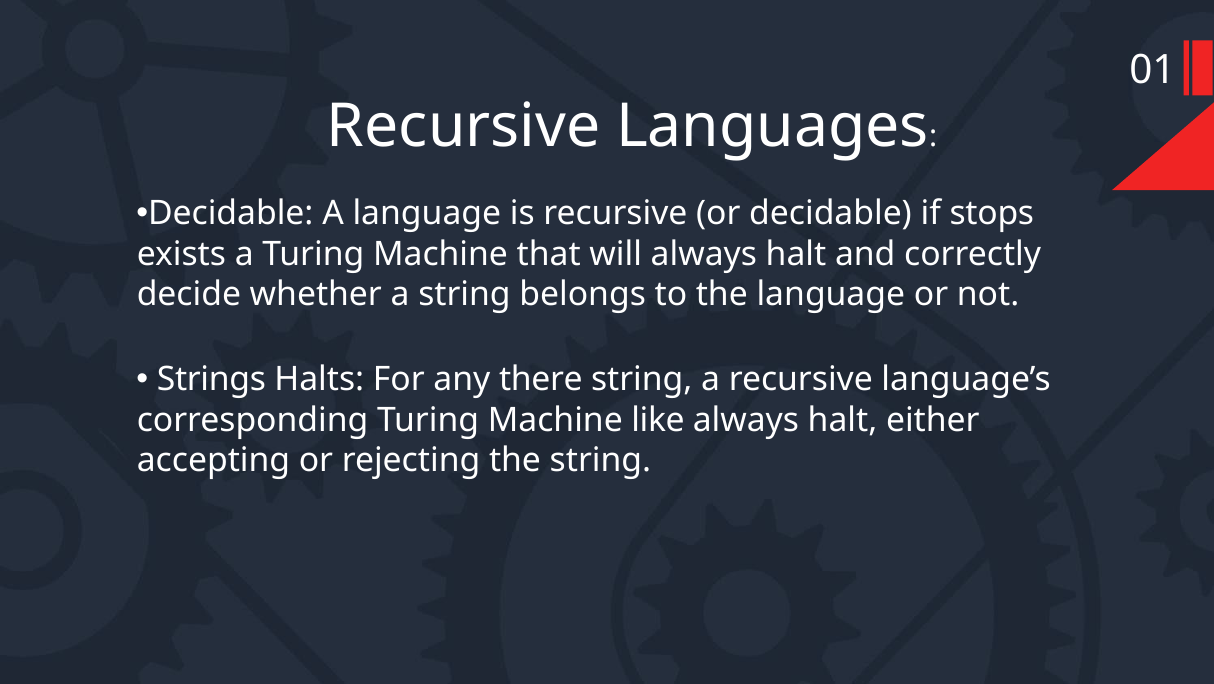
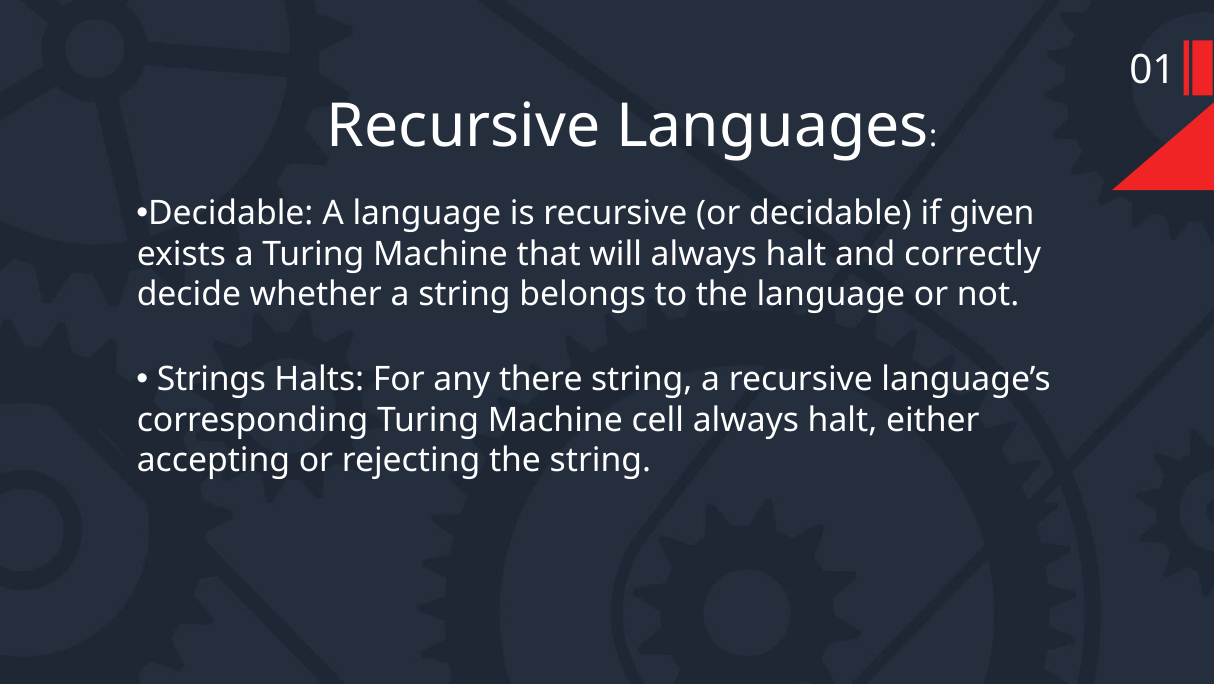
stops: stops -> given (992, 214)
like: like -> cell (658, 420)
